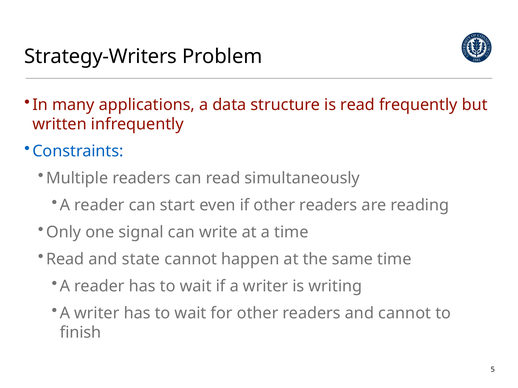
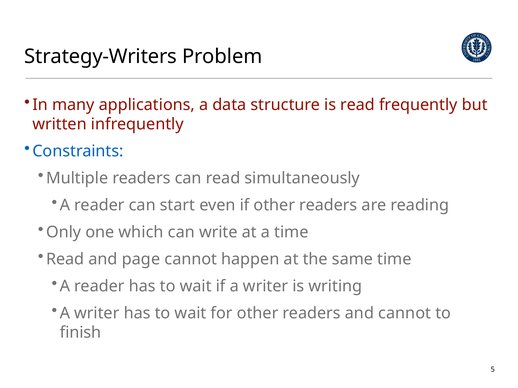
signal: signal -> which (141, 232)
state: state -> page (141, 259)
